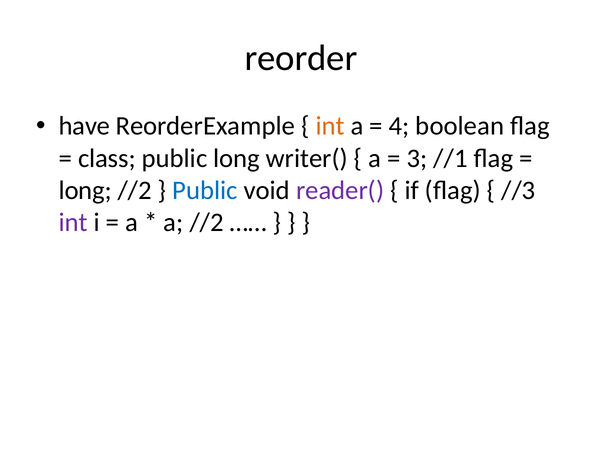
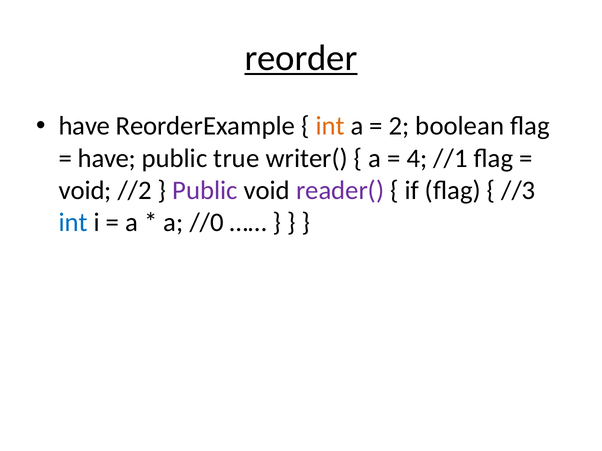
reorder underline: none -> present (301, 58)
4: 4 -> 2 (399, 126)
class: class -> have (107, 158)
public long: long -> true (236, 158)
3: 3 -> 4 (417, 158)
long: long -> void (85, 191)
Public colour: blue -> purple (205, 191)
int colour: purple -> blue (73, 223)
a //2: //2 -> //0 (207, 223)
